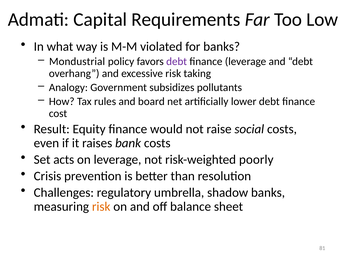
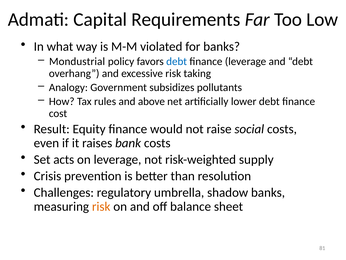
debt colour: purple -> blue (177, 61)
board: board -> above (151, 101)
poorly: poorly -> supply (256, 159)
